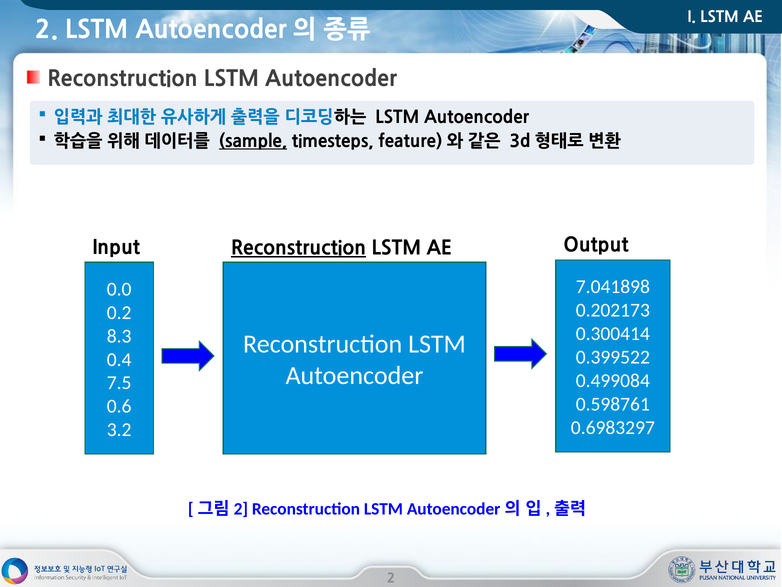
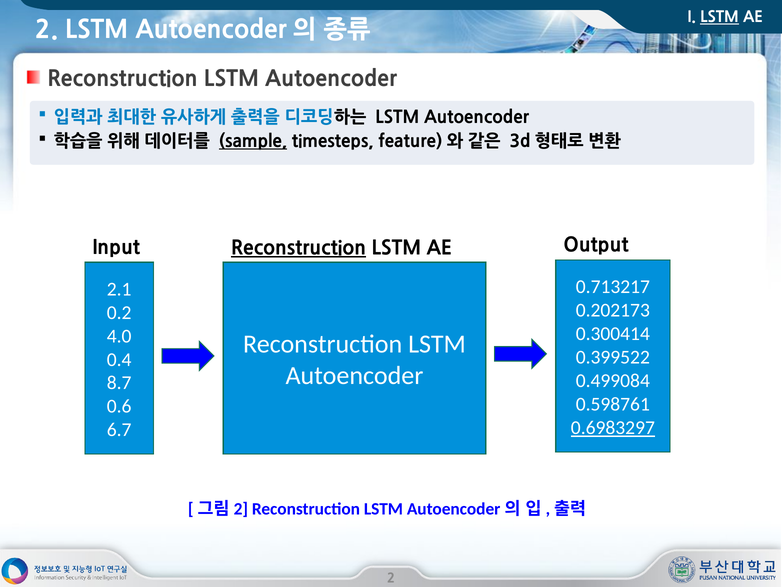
LSTM underline: none -> present (720, 17)
7.041898: 7.041898 -> 0.713217 (613, 287)
0.0: 0.0 -> 2.1 (119, 289)
8.3: 8.3 -> 4.0 (119, 336)
7.5: 7.5 -> 8.7 (119, 383)
0.6983297 underline: none -> present (613, 427)
3.2: 3.2 -> 6.7 (119, 430)
